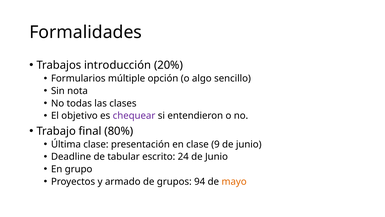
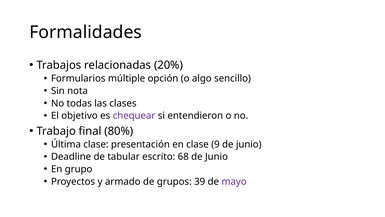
introducción: introducción -> relacionadas (118, 65)
24: 24 -> 68 (183, 156)
94: 94 -> 39 (200, 181)
mayo colour: orange -> purple (234, 181)
